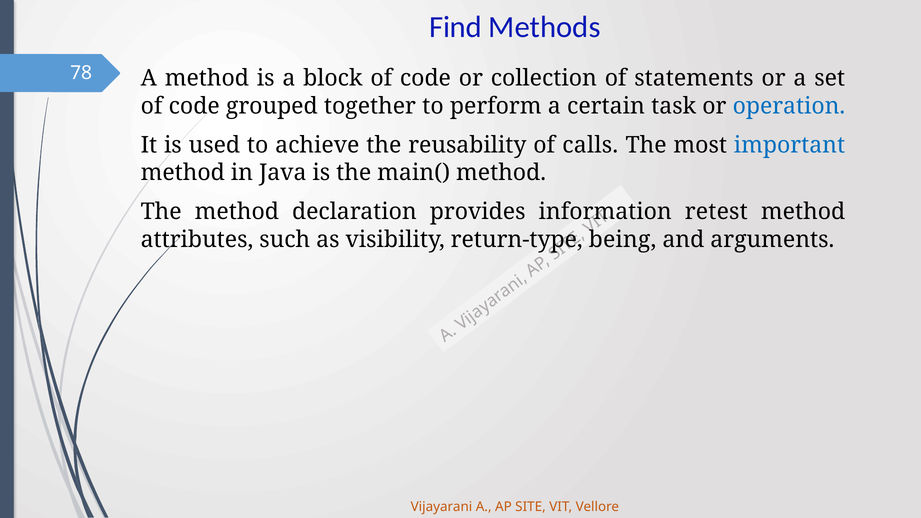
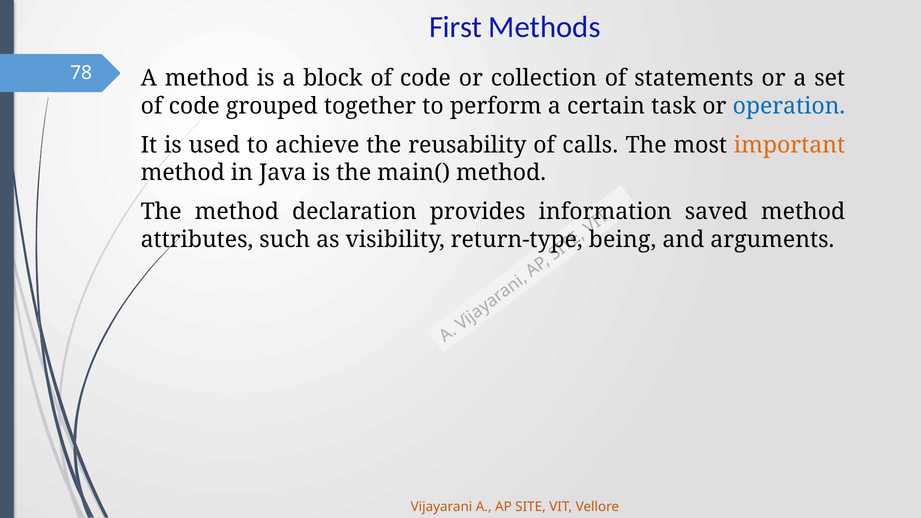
Find: Find -> First (456, 27)
important colour: blue -> orange (790, 145)
retest: retest -> saved (716, 212)
